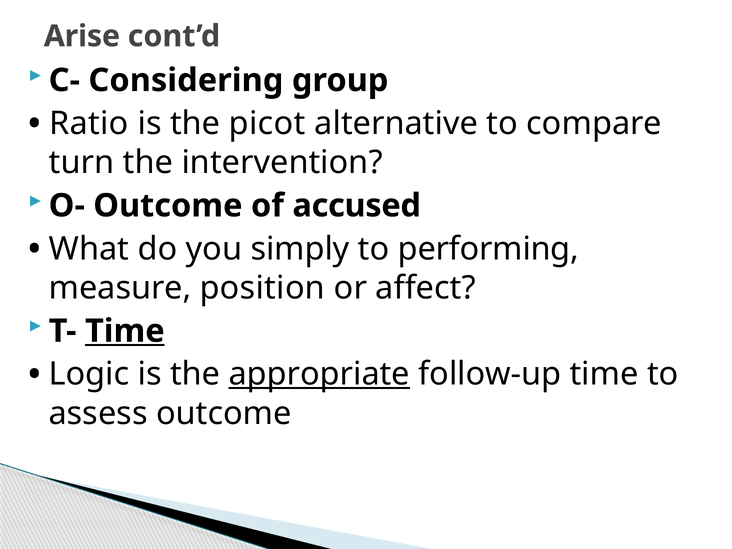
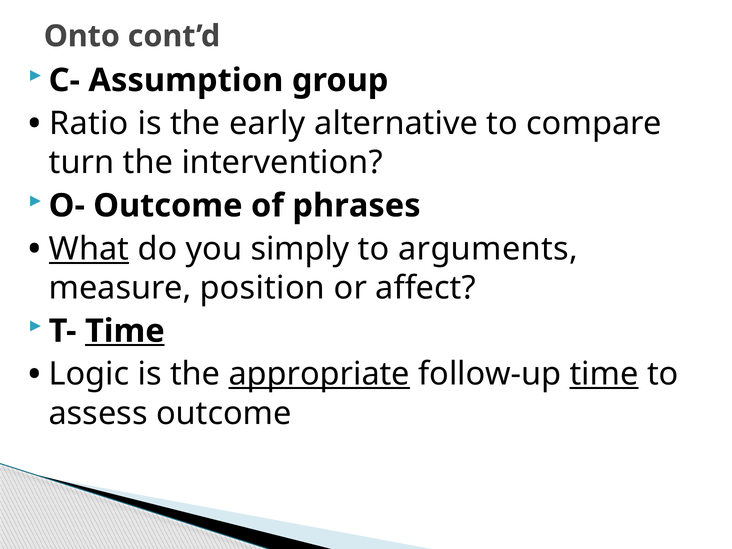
Arise: Arise -> Onto (82, 36)
Considering: Considering -> Assumption (186, 80)
picot: picot -> early (267, 123)
accused: accused -> phrases (356, 206)
What underline: none -> present (89, 249)
performing: performing -> arguments (488, 249)
time underline: none -> present (604, 374)
